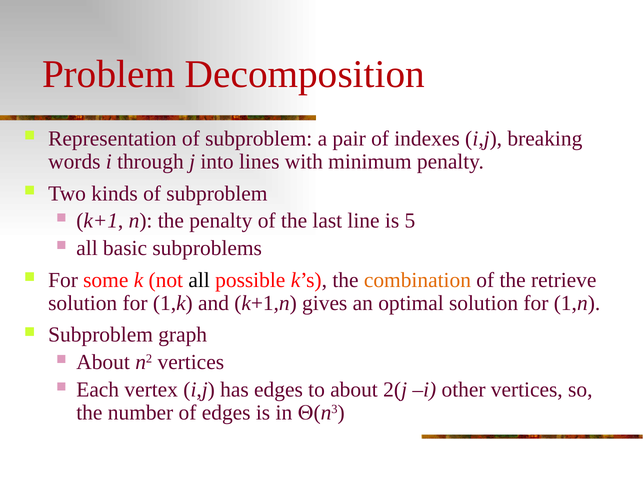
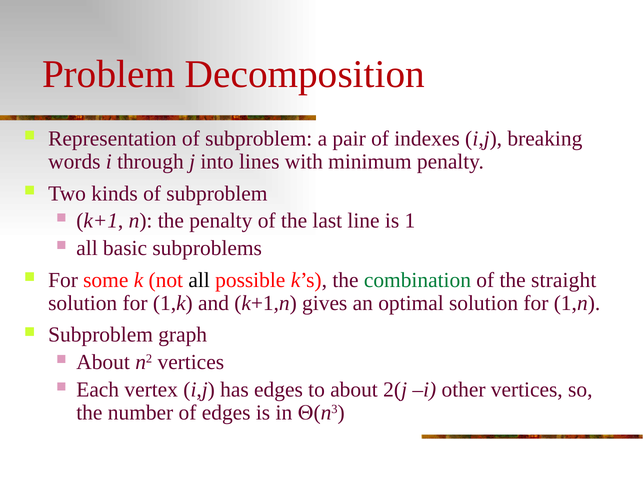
5: 5 -> 1 (410, 221)
combination colour: orange -> green (417, 280)
retrieve: retrieve -> straight (564, 280)
